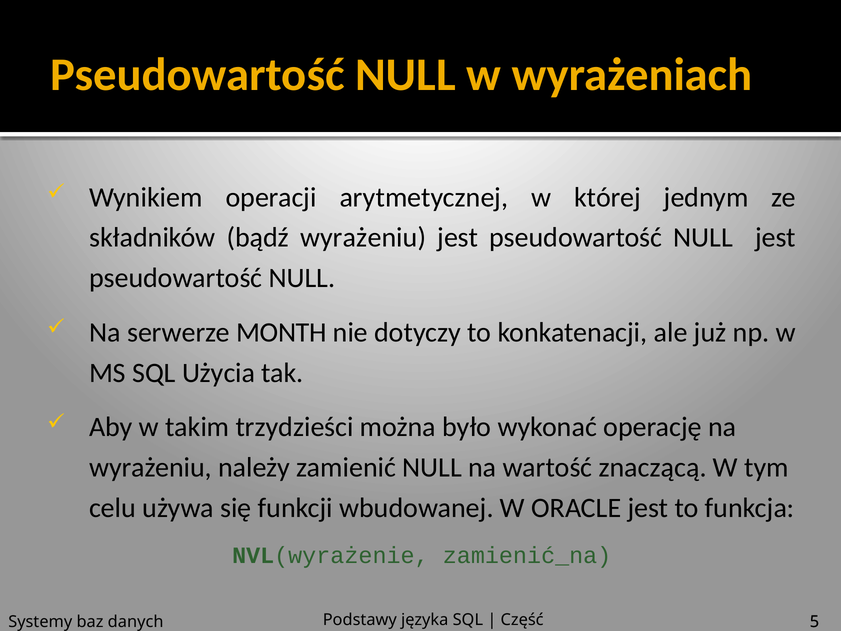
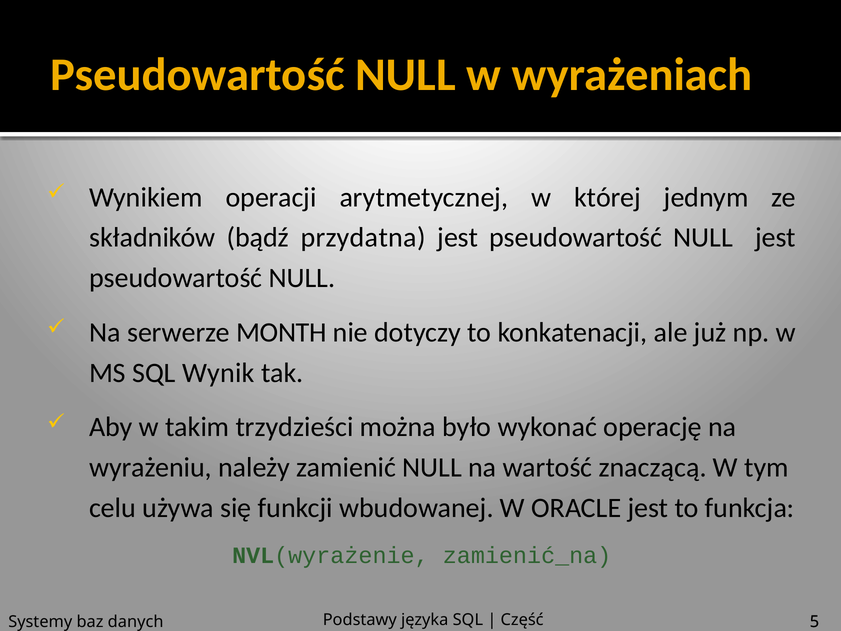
bądź wyrażeniu: wyrażeniu -> przydatna (363, 238)
Użycia: Użycia -> Wynik (218, 373)
